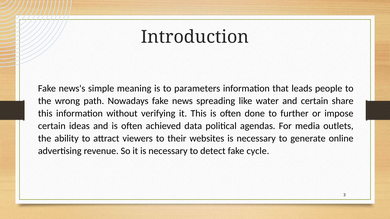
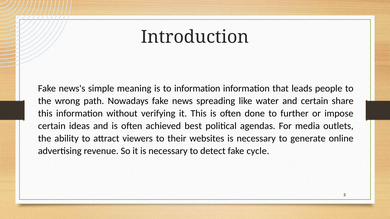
to parameters: parameters -> information (197, 89)
data: data -> best (193, 126)
